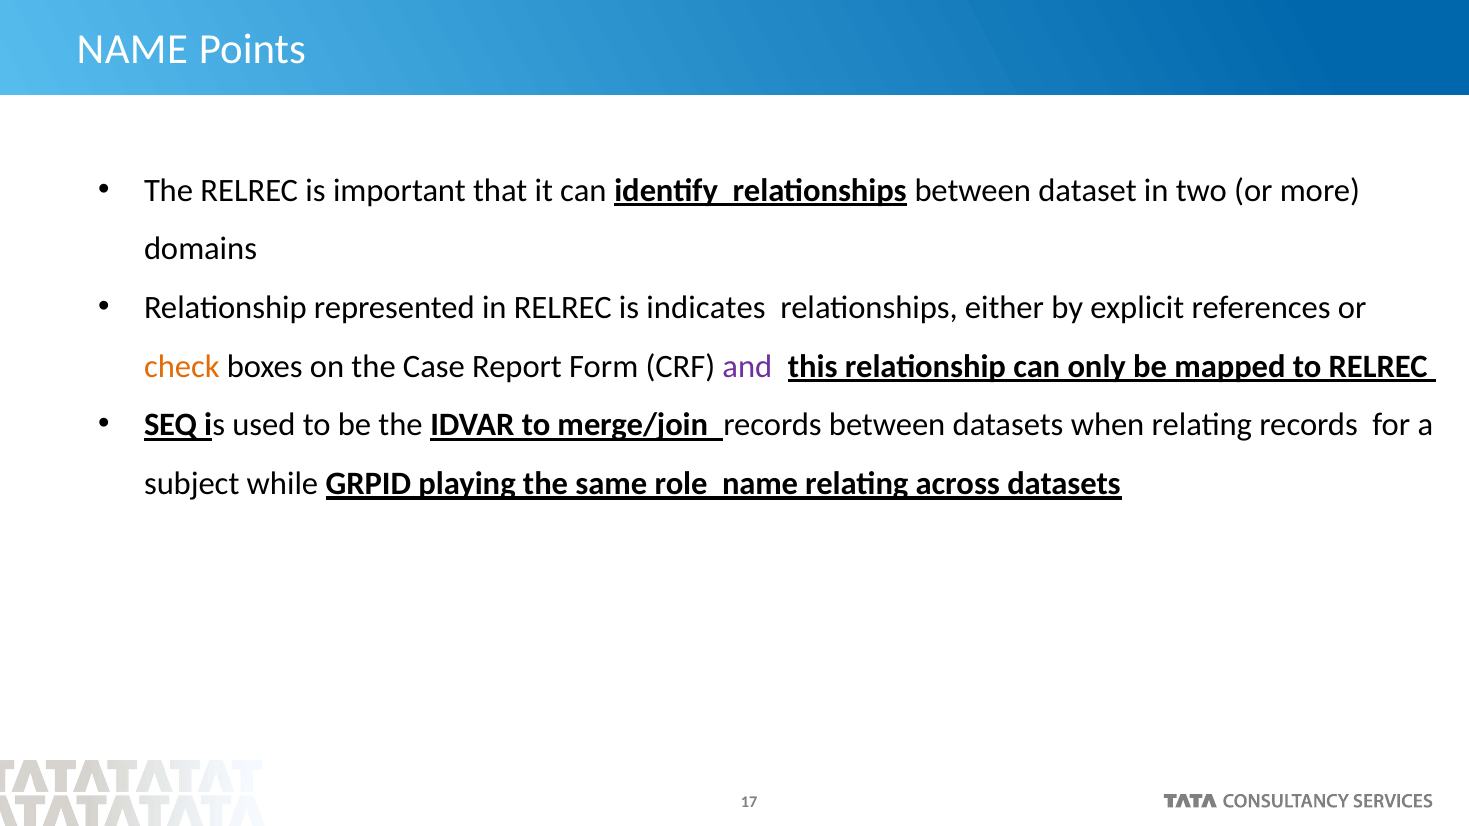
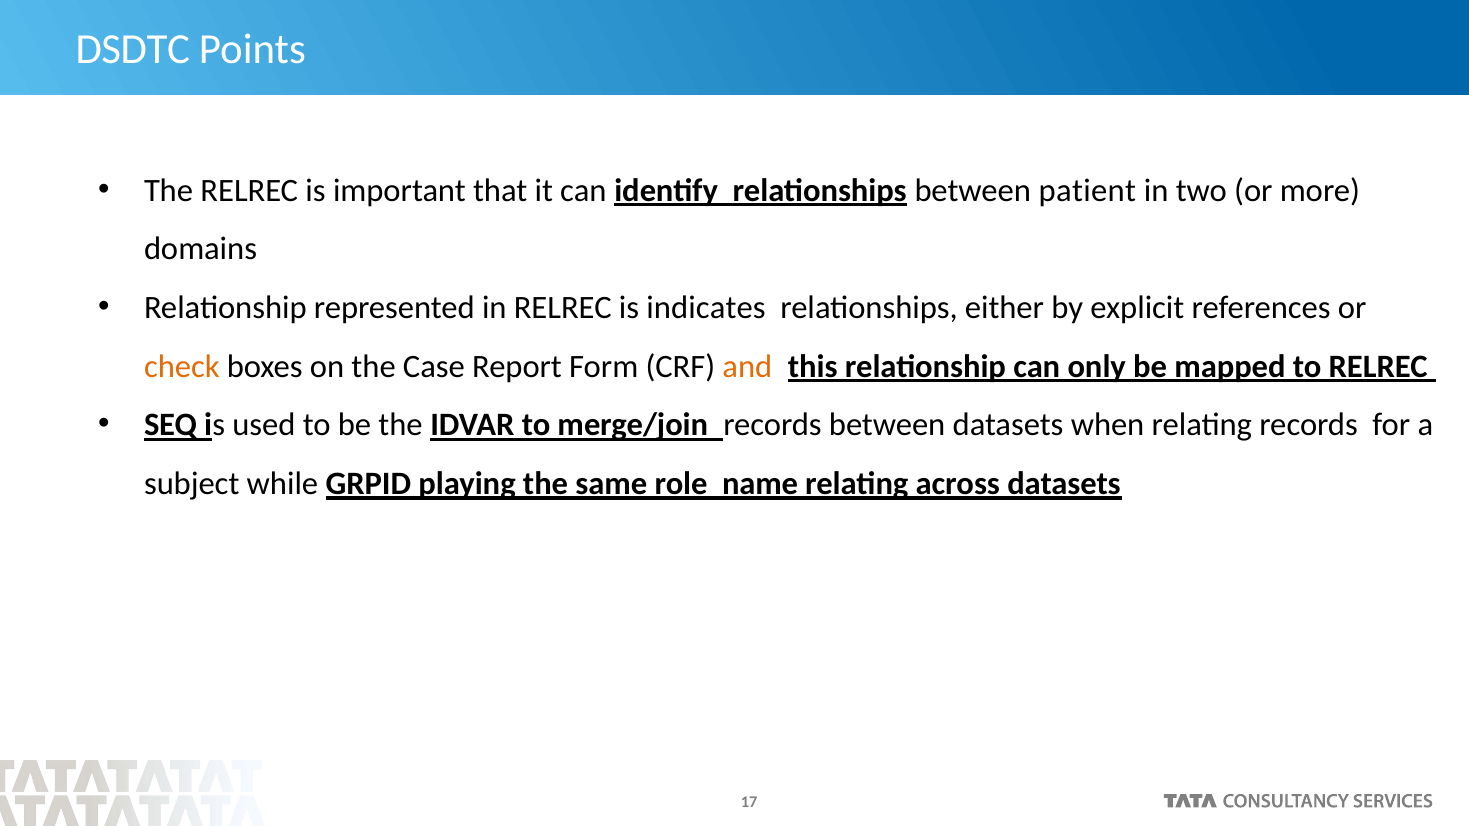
NAME: NAME -> DSDTC (133, 49)
dataset: dataset -> patient (1087, 190)
and colour: purple -> orange (747, 366)
